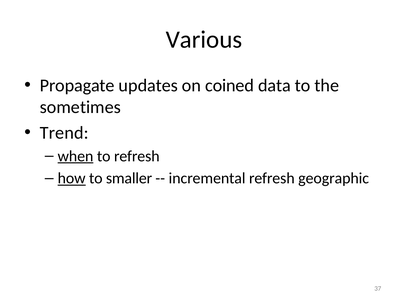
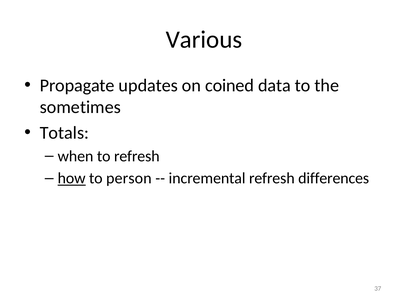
Trend: Trend -> Totals (64, 133)
when underline: present -> none (75, 156)
smaller: smaller -> person (129, 178)
geographic: geographic -> differences (334, 178)
